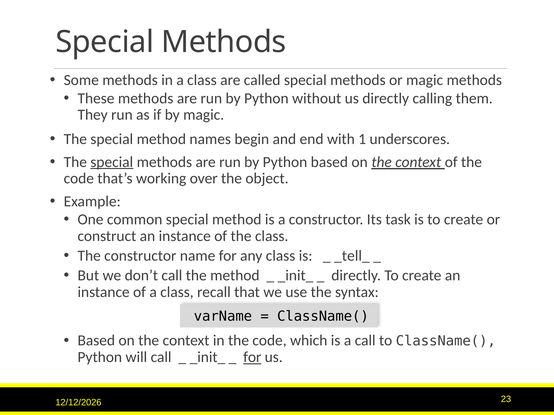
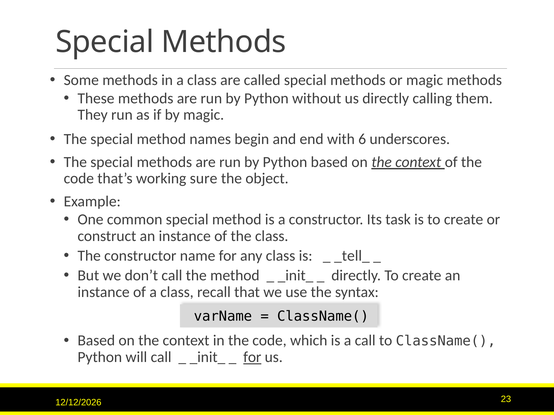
1: 1 -> 6 (362, 139)
special underline: present -> none (112, 162)
over: over -> sure (204, 179)
